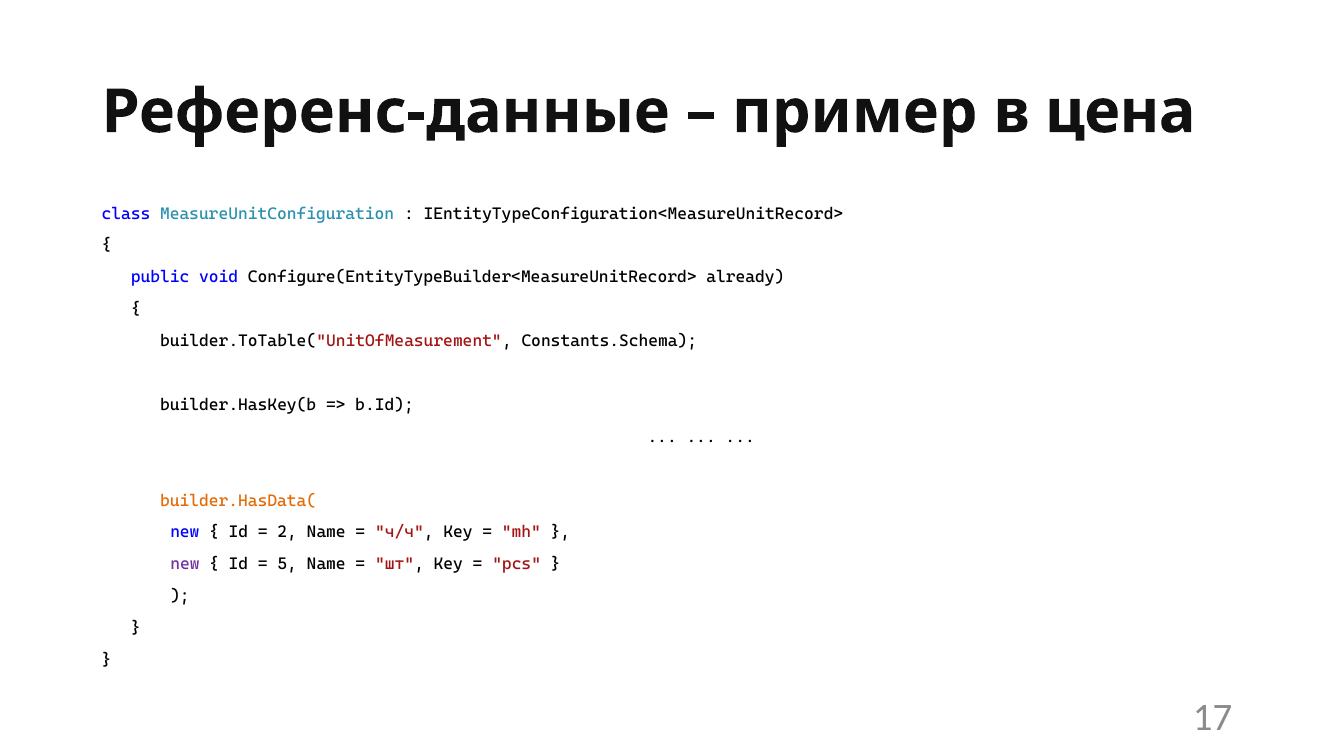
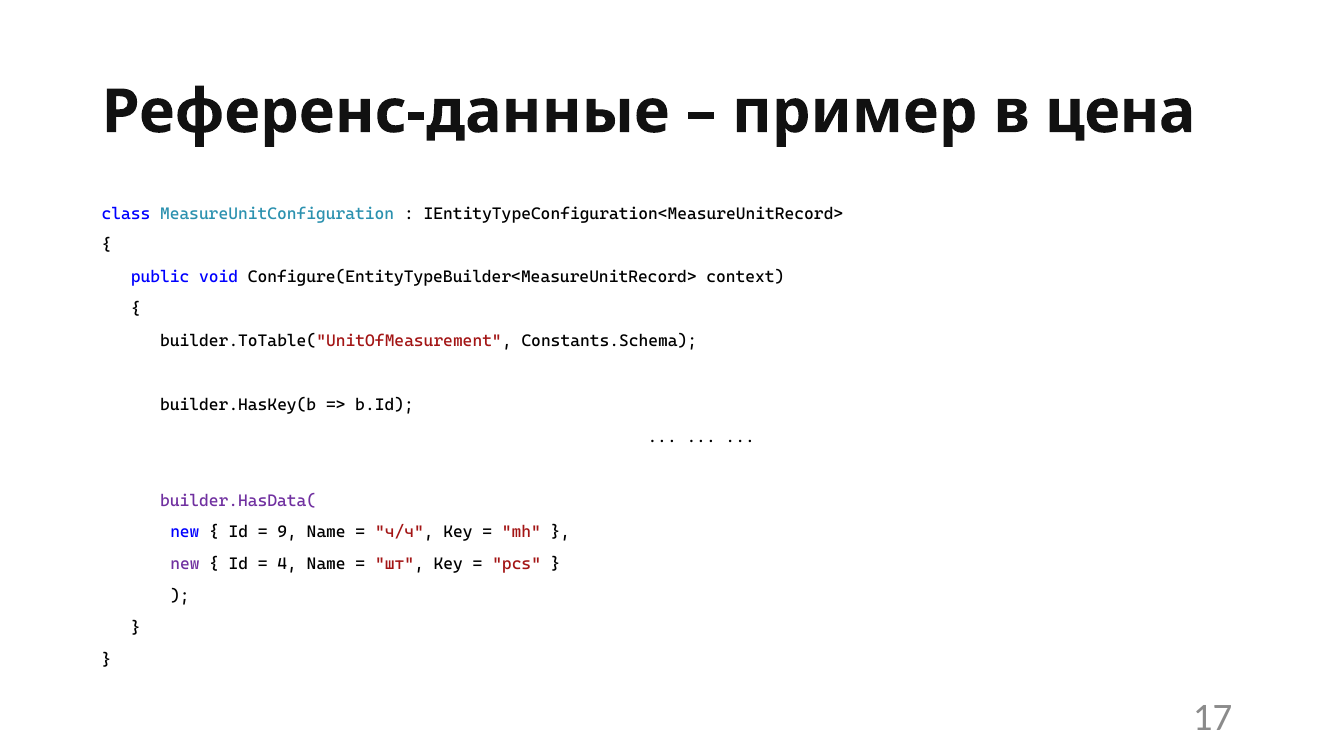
already: already -> context (745, 277)
builder.HasData( colour: orange -> purple (238, 501)
2: 2 -> 9 (287, 533)
5: 5 -> 4 (287, 565)
